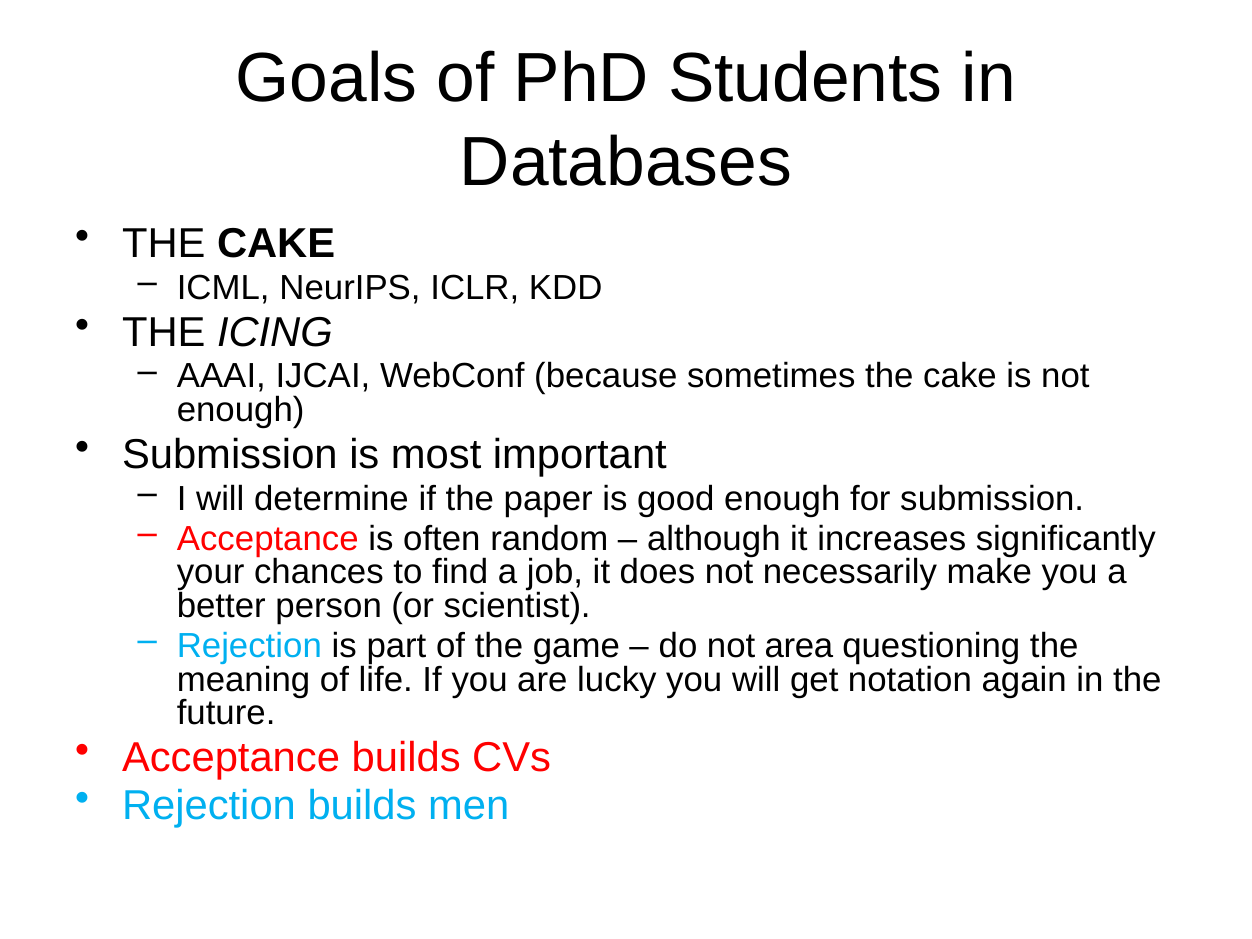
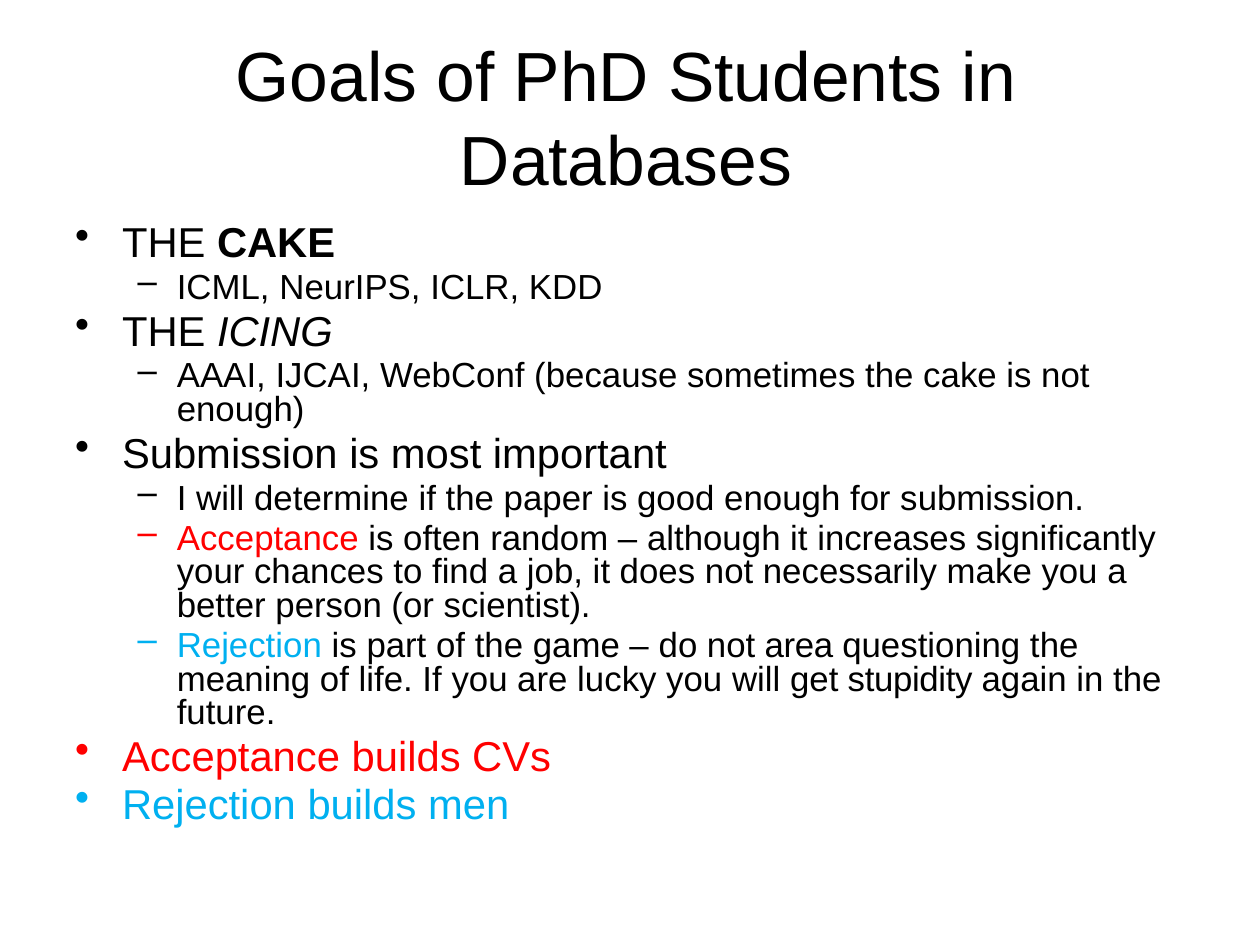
notation: notation -> stupidity (910, 680)
